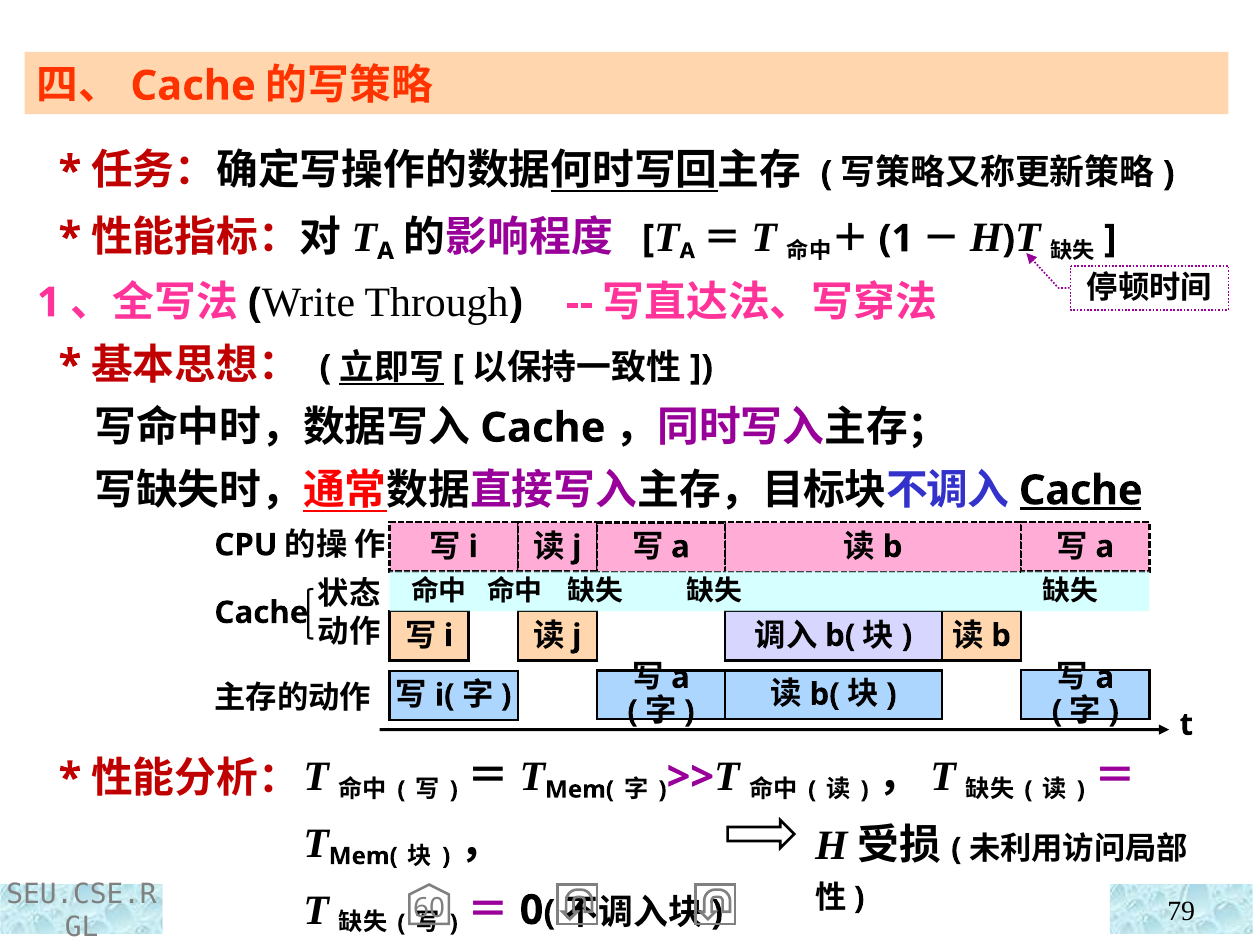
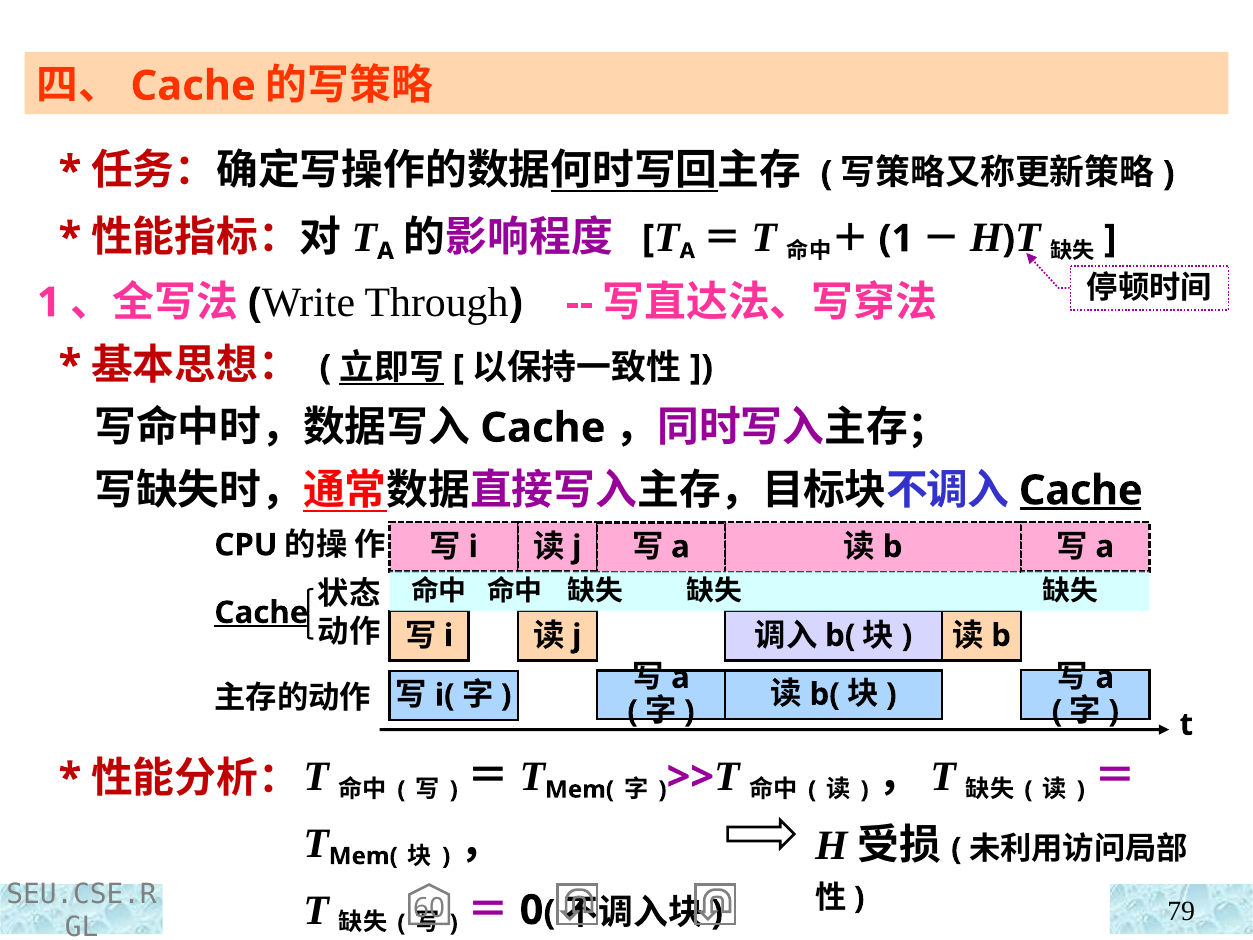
Cache underline: none -> present (261, 613)
